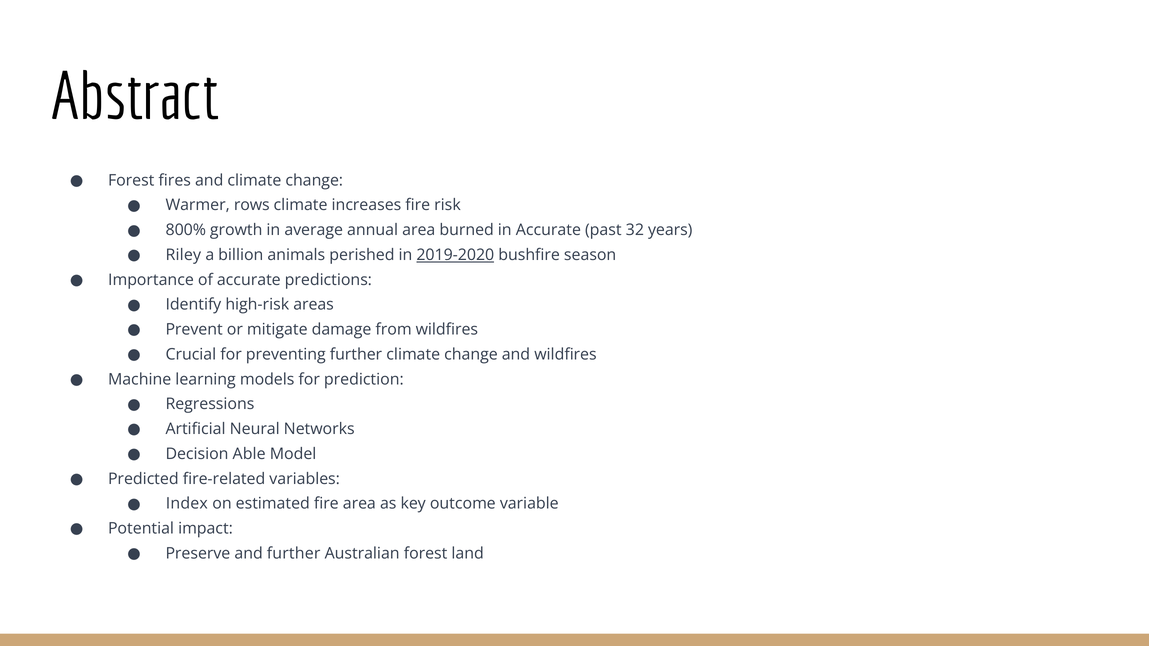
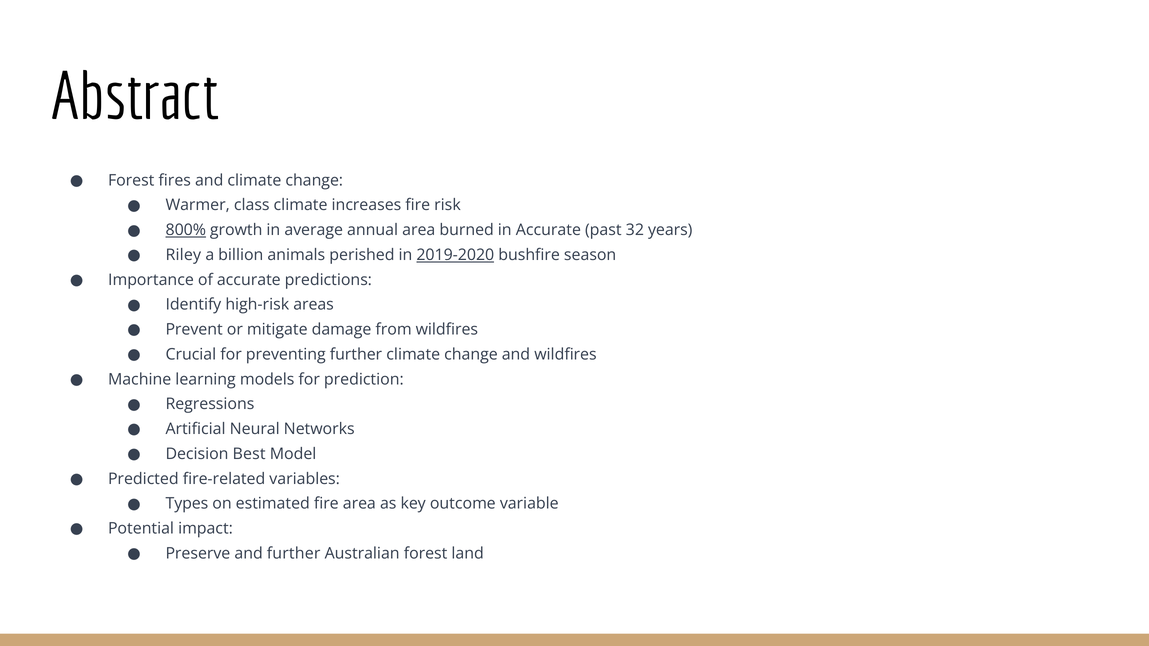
rows: rows -> class (252, 205)
800% underline: none -> present (186, 230)
Able: Able -> Best (249, 454)
Index: Index -> Types (187, 504)
